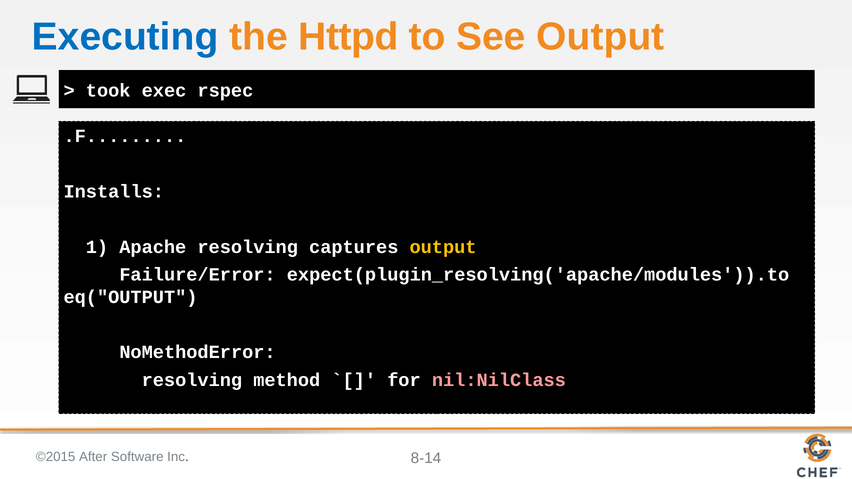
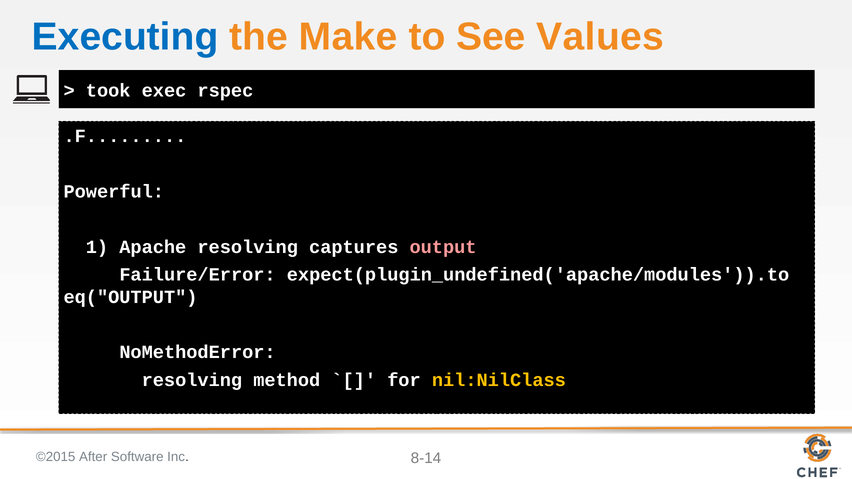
Httpd: Httpd -> Make (348, 37)
See Output: Output -> Values (600, 37)
Installs: Installs -> Powerful (114, 192)
output colour: yellow -> pink (443, 247)
expect(plugin_resolving('apache/modules')).to: expect(plugin_resolving('apache/modules')).to -> expect(plugin_undefined('apache/modules')).to (538, 275)
nil:NilClass colour: pink -> yellow (499, 380)
